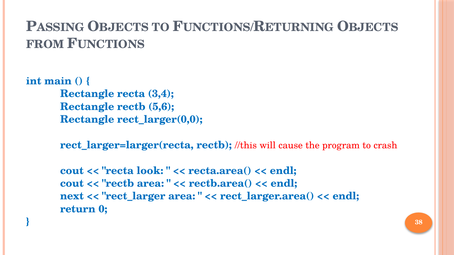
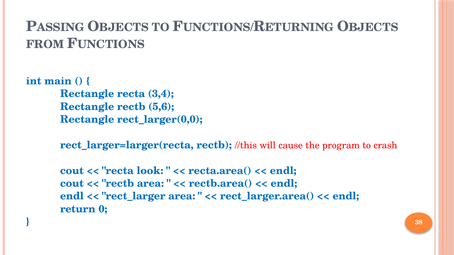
next: next -> endl (72, 196)
